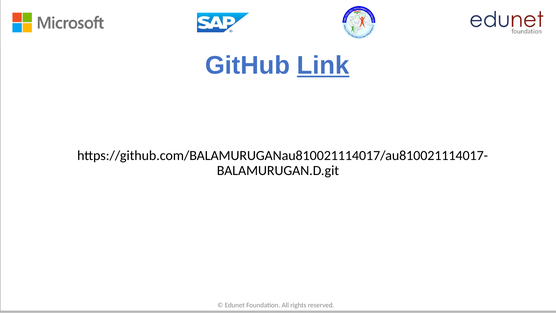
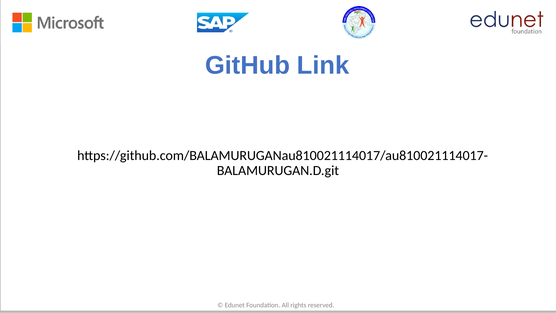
Link underline: present -> none (323, 65)
